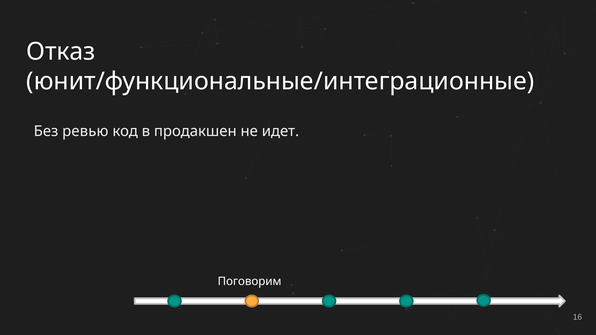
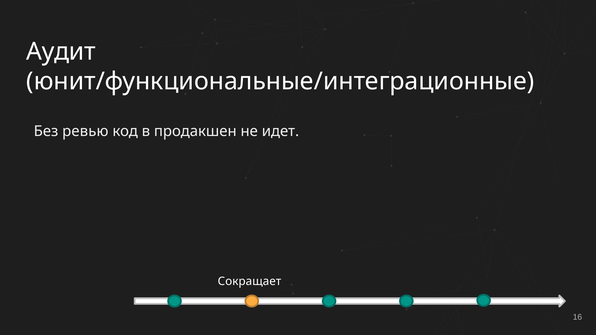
Отказ: Отказ -> Аудит (61, 52)
Поговорим: Поговорим -> Сокращает (249, 282)
